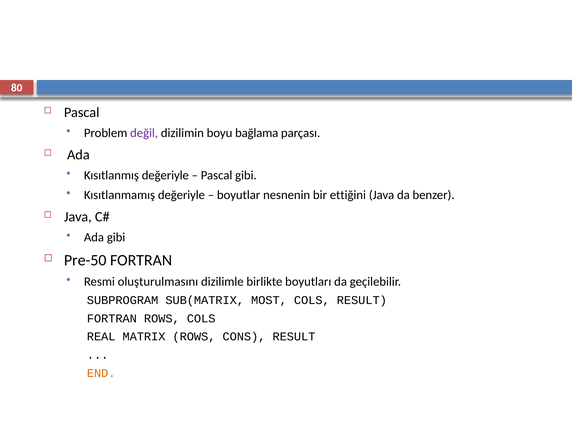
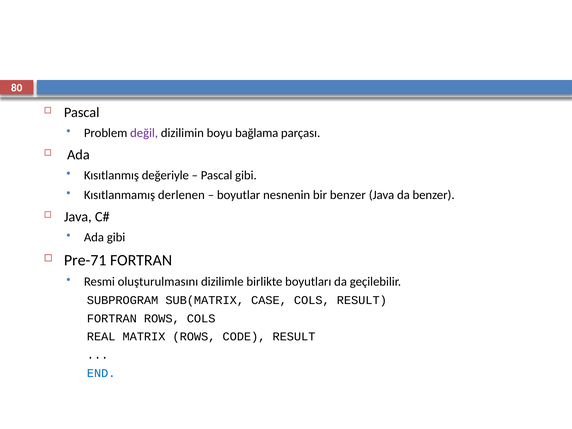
Kısıtlanmamış değeriyle: değeriyle -> derlenen (181, 195)
bir ettiğini: ettiğini -> benzer (348, 195)
Pre-50: Pre-50 -> Pre-71 (85, 260)
MOST: MOST -> CASE (269, 300)
CONS: CONS -> CODE (244, 337)
END colour: orange -> blue (101, 373)
